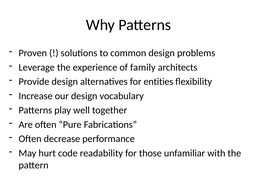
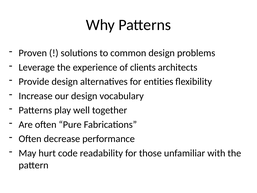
family: family -> clients (143, 67)
